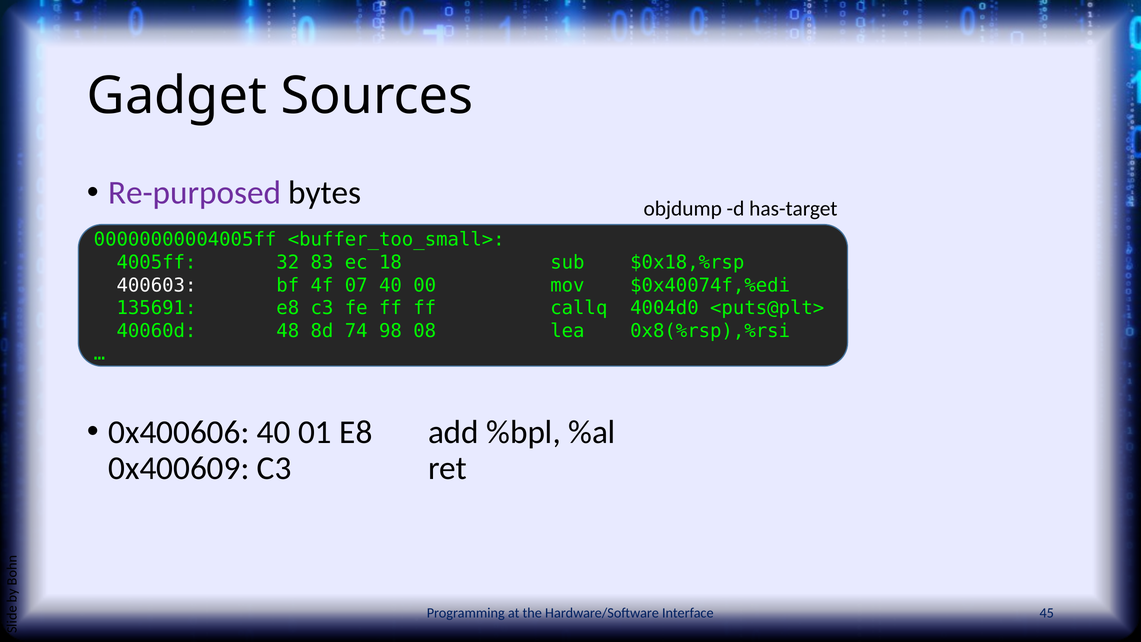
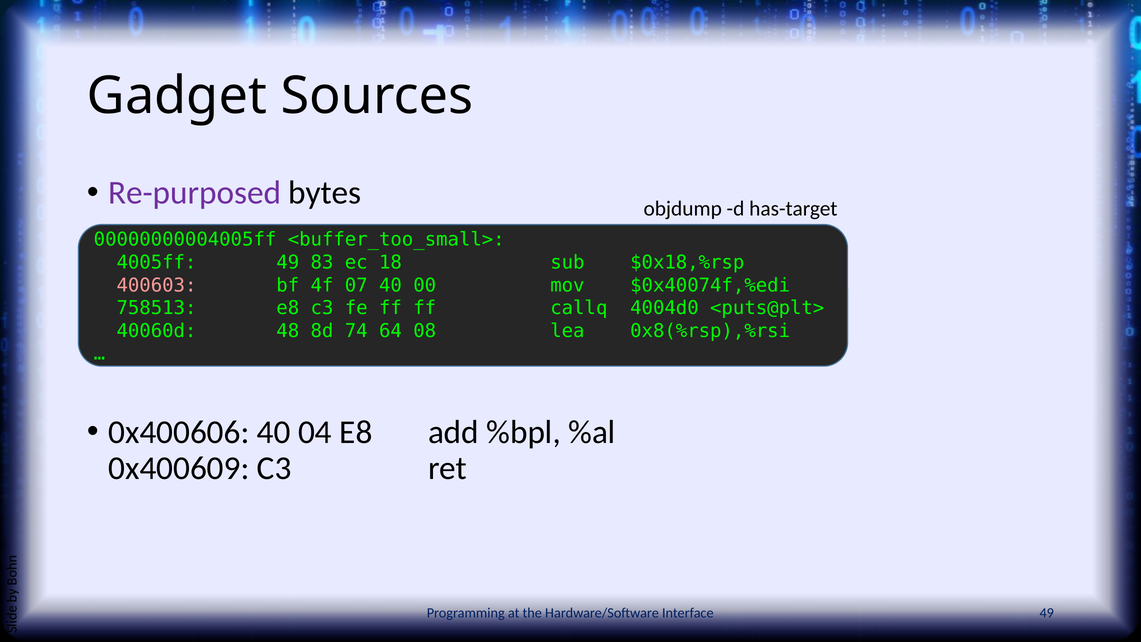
4005ff 32: 32 -> 49 (288, 262)
400603 colour: white -> pink (156, 285)
135691: 135691 -> 758513 (156, 308)
98: 98 -> 64 (390, 331)
01: 01 -> 04 (315, 432)
Interface 45: 45 -> 49 (1047, 613)
